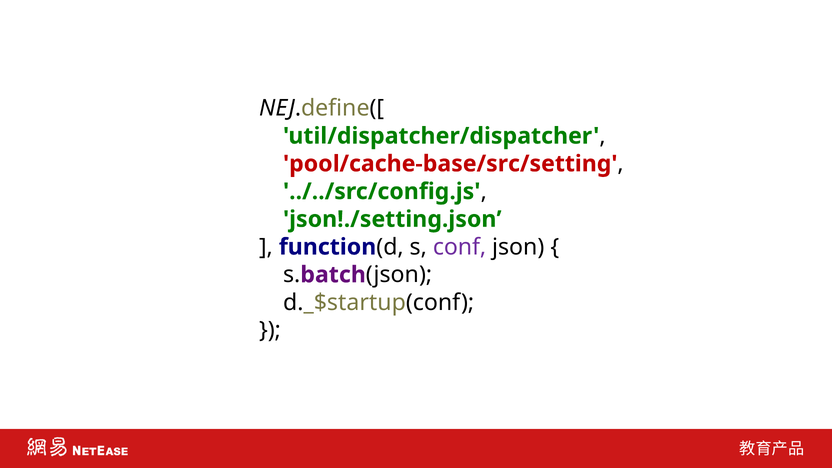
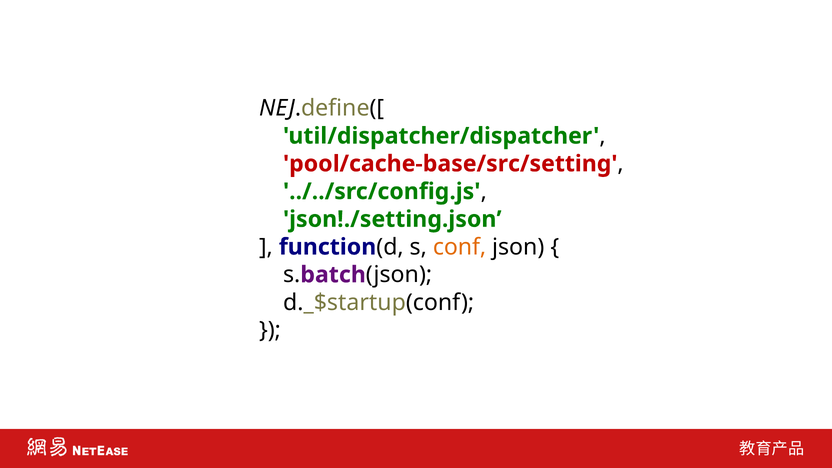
conf colour: purple -> orange (460, 247)
